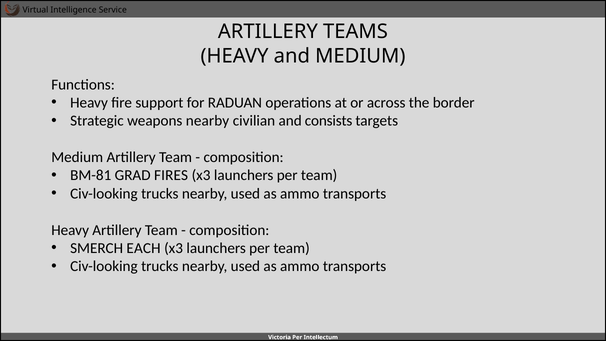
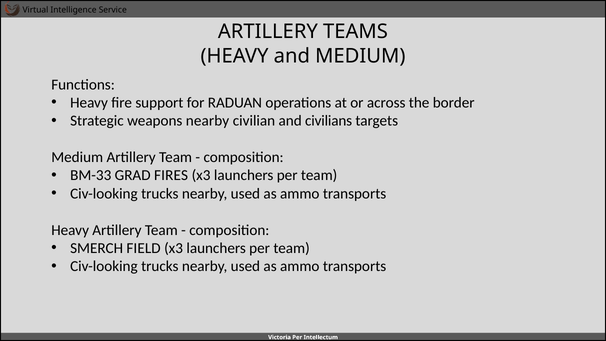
consists: consists -> civilians (329, 121)
BM-81: BM-81 -> BM-33 (91, 175)
EACH: EACH -> FIELD (144, 248)
